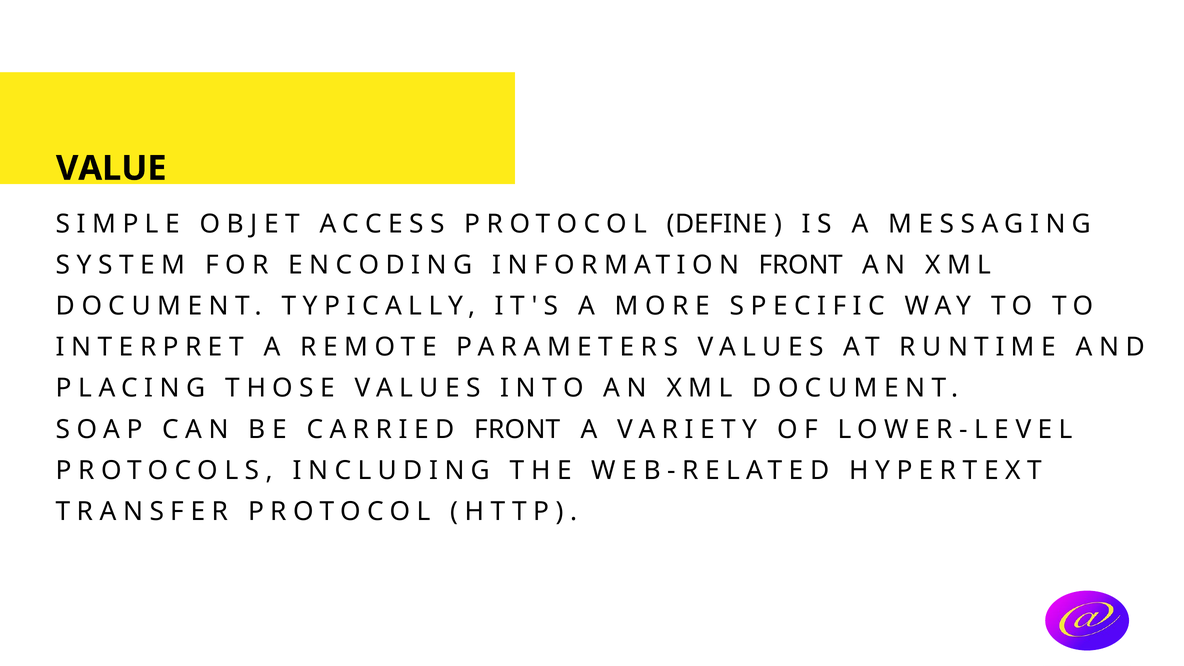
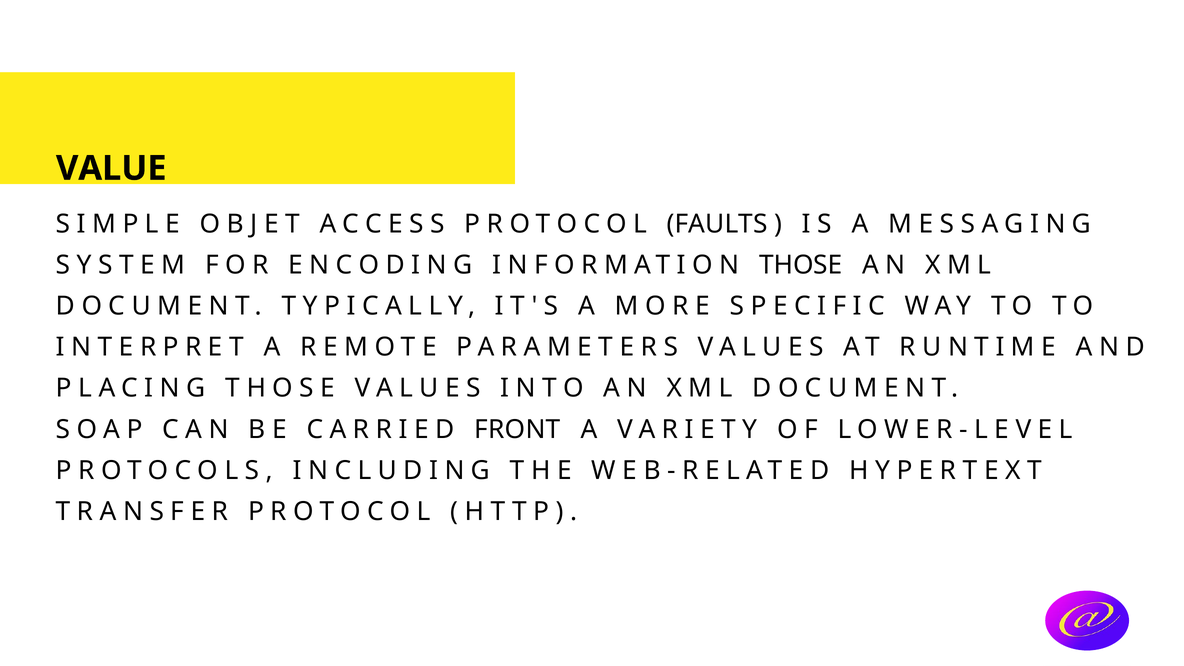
DEFINE: DEFINE -> FAULTS (717, 224)
INFORMATION FRONT: FRONT -> THOSE (801, 265)
